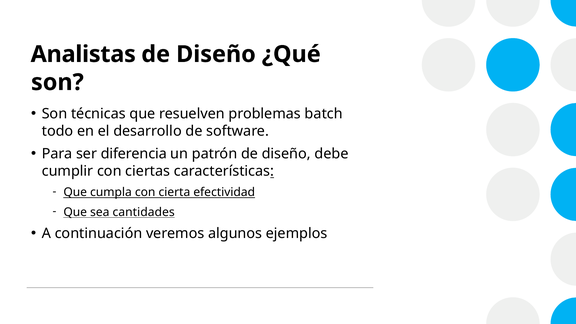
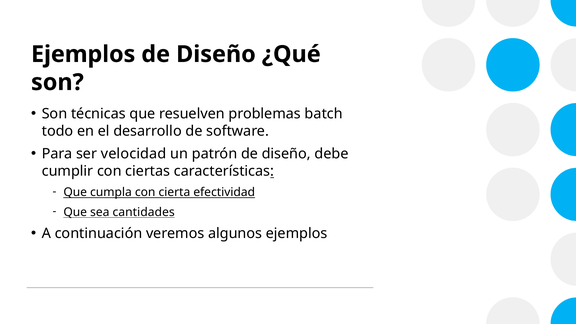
Analistas: Analistas -> Ejemplos (83, 54)
diferencia: diferencia -> velocidad (134, 154)
